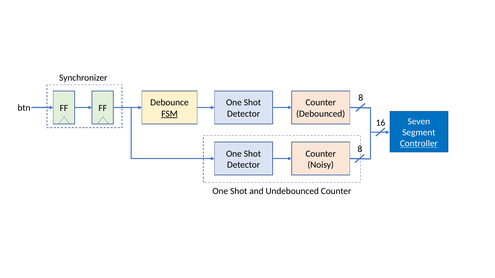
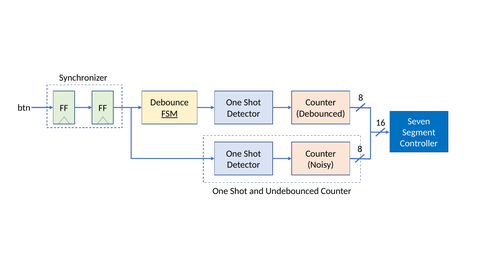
Controller underline: present -> none (419, 144)
